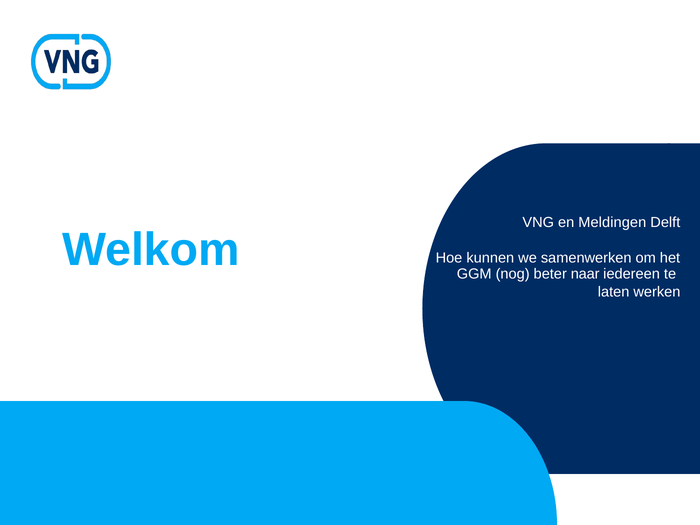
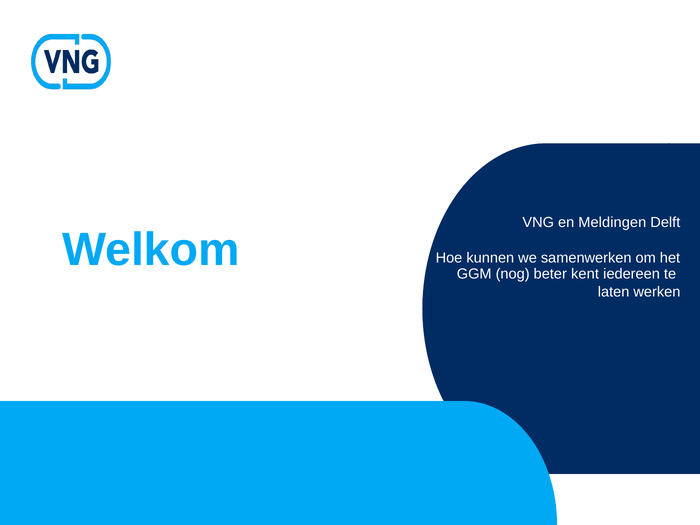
naar: naar -> kent (585, 274)
